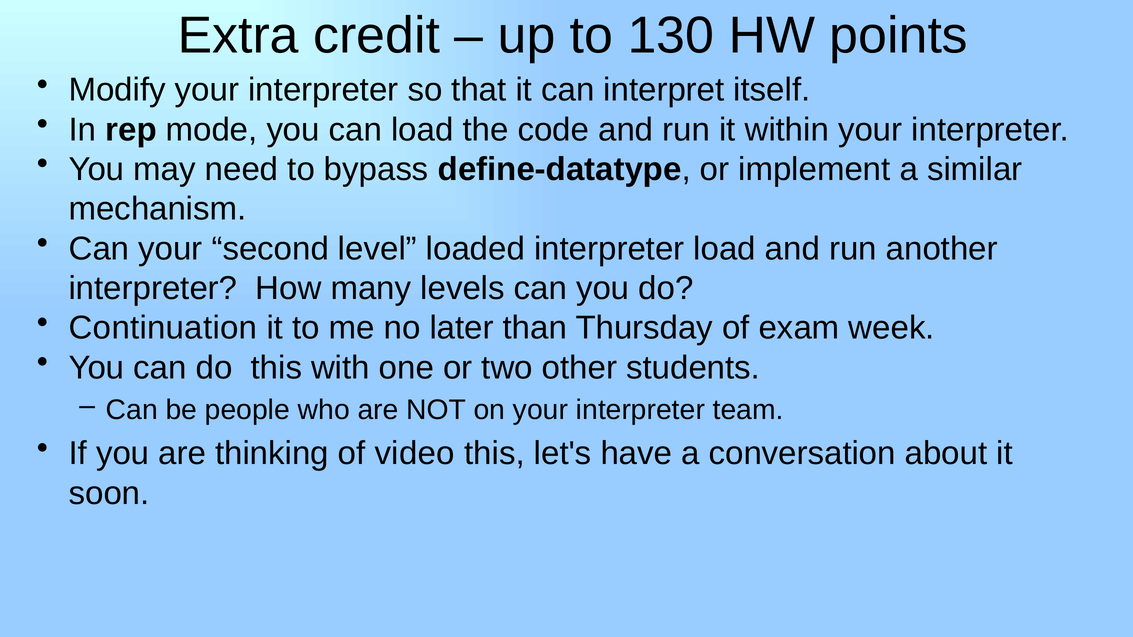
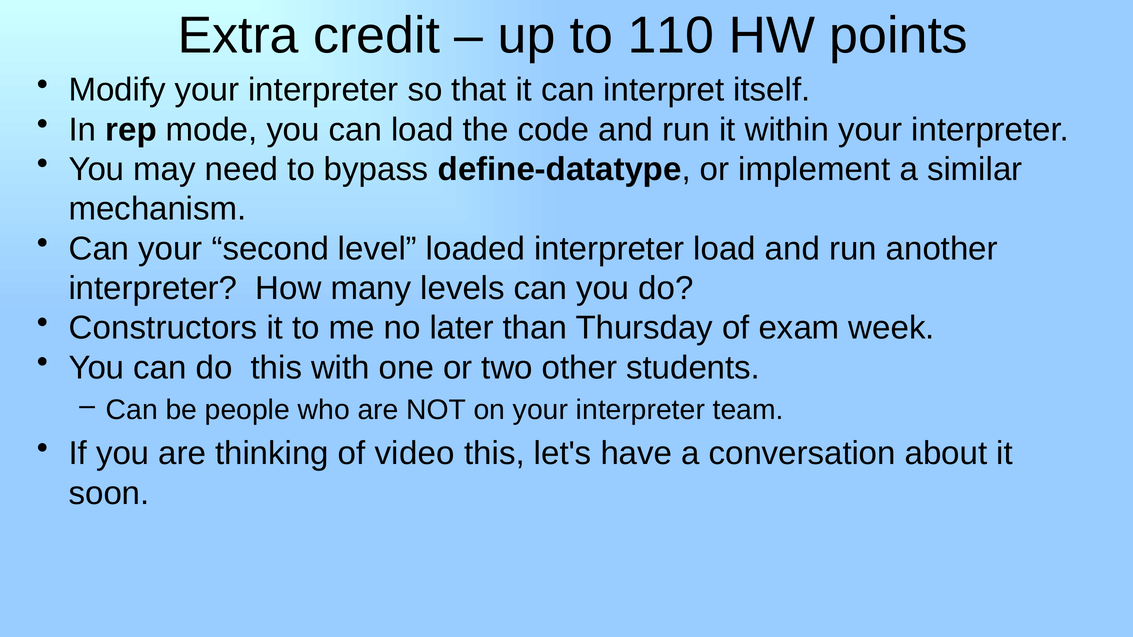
130: 130 -> 110 (671, 35)
Continuation: Continuation -> Constructors (163, 328)
